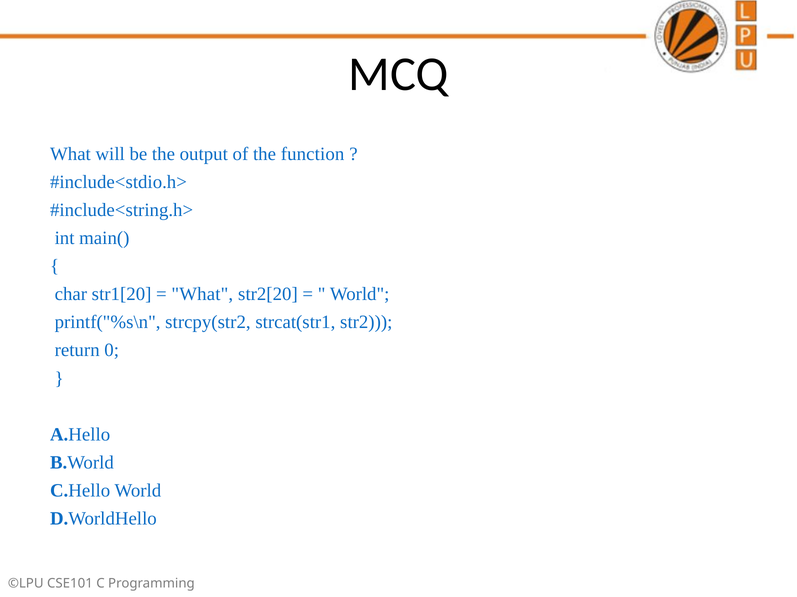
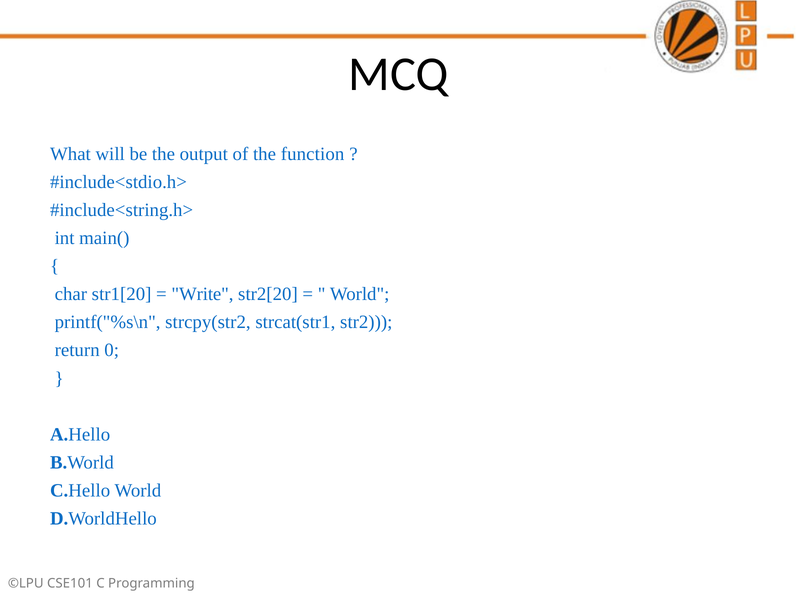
What: What -> Write (202, 295)
